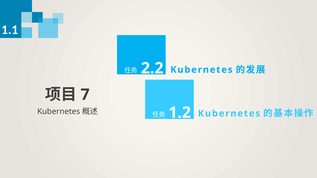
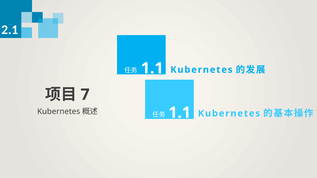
1.1: 1.1 -> 2.1 (10, 30)
2.2: 2.2 -> 1.1 (152, 68)
1.2: 1.2 -> 1.1 (180, 113)
